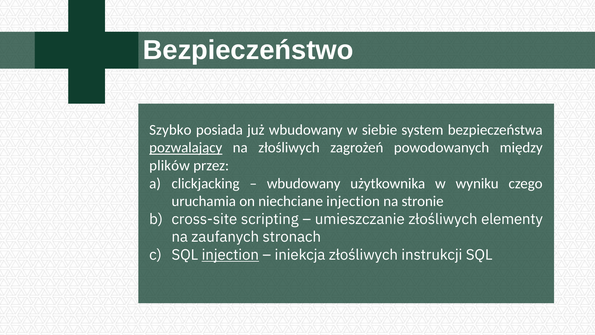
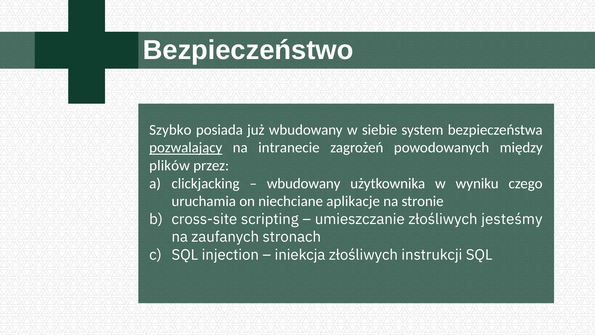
na złośliwych: złośliwych -> intranecie (289, 148)
niechciane injection: injection -> aplikacje (353, 201)
elementy: elementy -> jesteśmy (512, 219)
injection underline: present -> none (230, 255)
